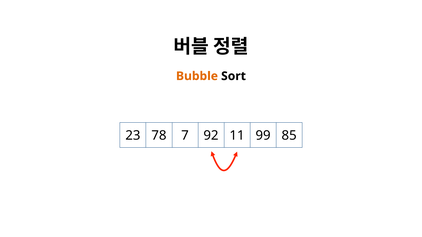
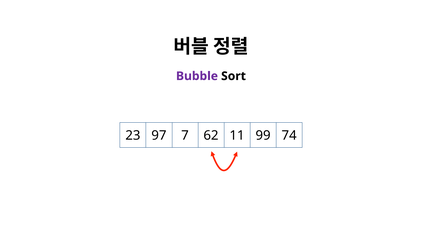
Bubble colour: orange -> purple (197, 76)
78: 78 -> 97 (159, 136)
92: 92 -> 62 (211, 136)
85: 85 -> 74 (289, 136)
